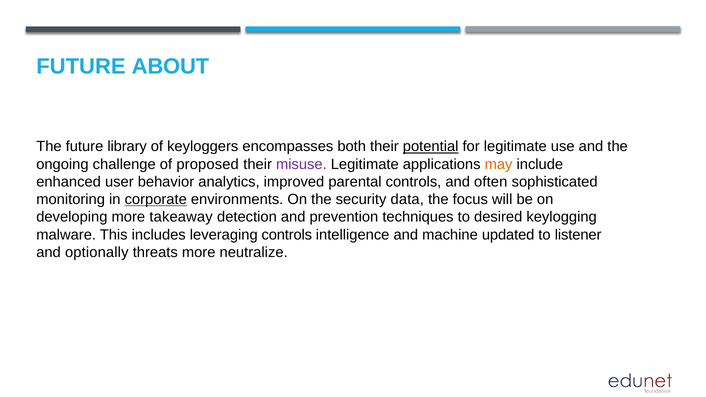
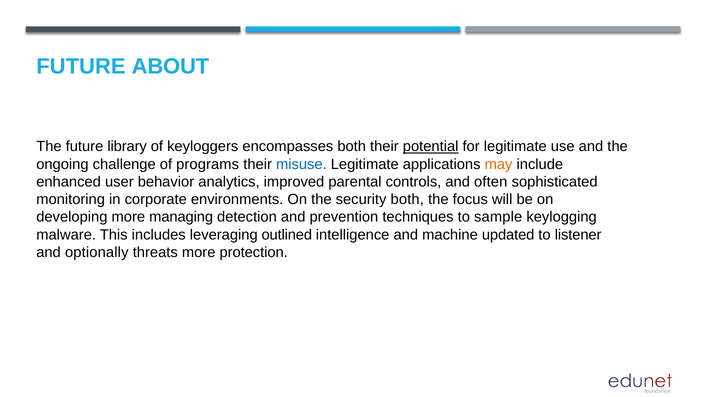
proposed: proposed -> programs (208, 164)
misuse colour: purple -> blue (301, 164)
corporate underline: present -> none (156, 200)
security data: data -> both (407, 200)
takeaway: takeaway -> managing (181, 217)
desired: desired -> sample (498, 217)
leveraging controls: controls -> outlined (287, 235)
neutralize: neutralize -> protection (254, 253)
